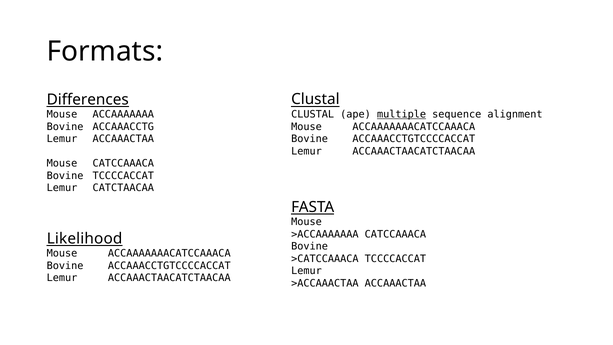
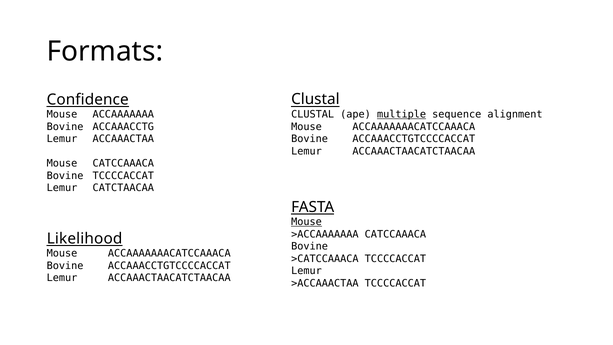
Differences: Differences -> Confidence (88, 99)
Mouse underline: none -> present (307, 222)
>ACCAAACTAA ACCAAACTAA: ACCAAACTAA -> TCCCCACCAT (395, 283)
